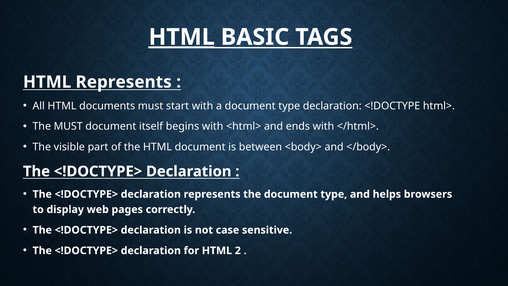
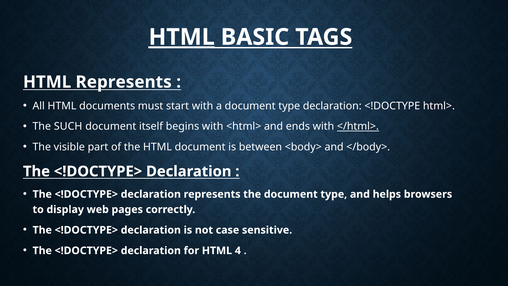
The MUST: MUST -> SUCH (68, 126)
</html> underline: none -> present (358, 126)
2: 2 -> 4 (238, 250)
